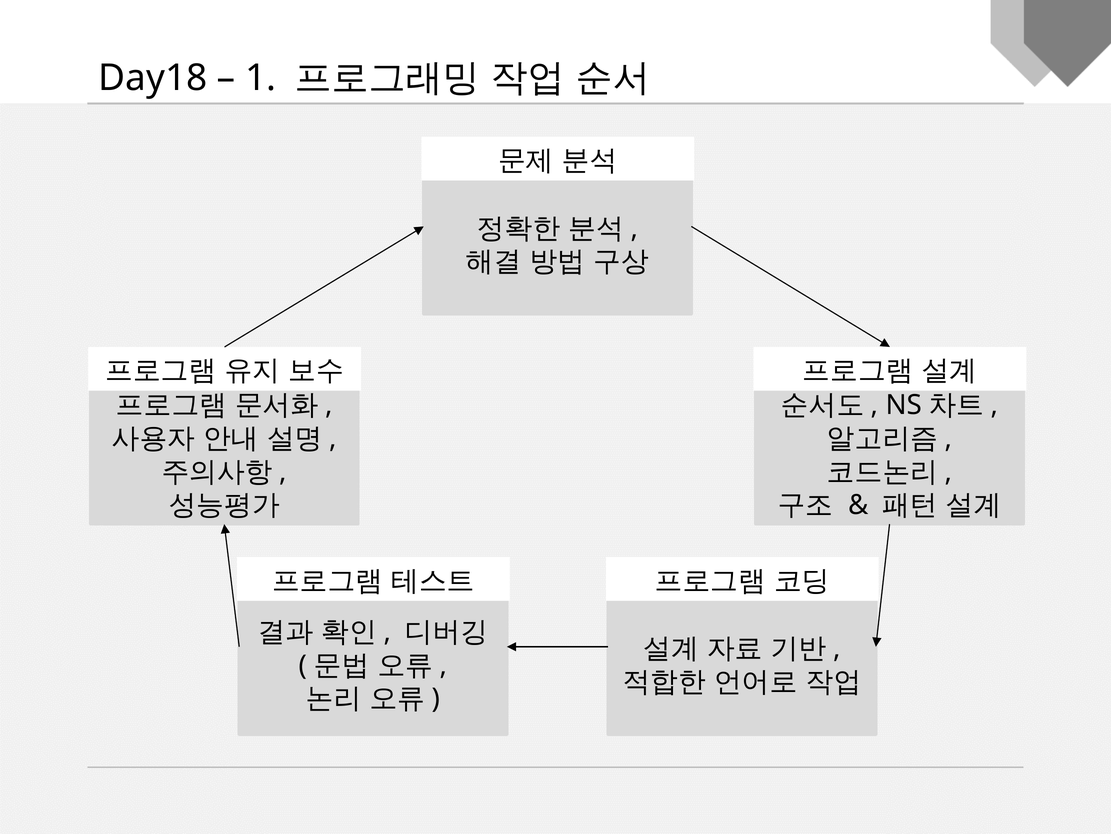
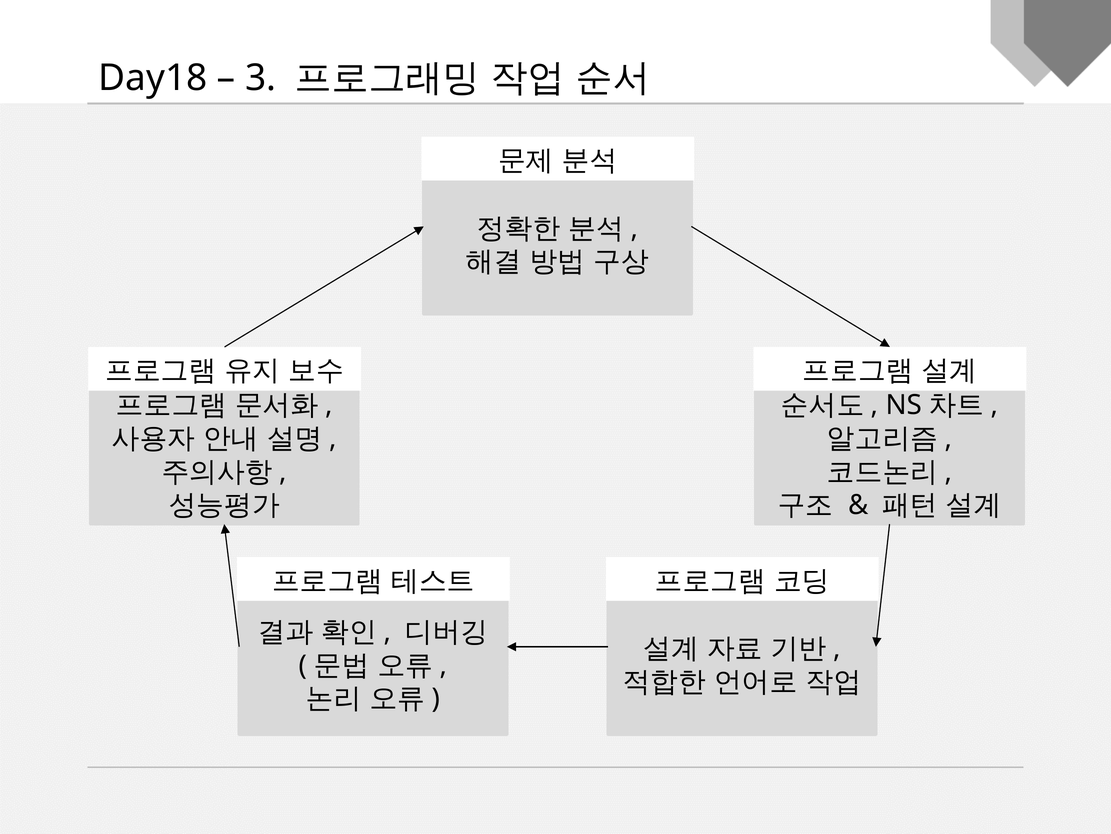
1: 1 -> 3 (261, 78)
